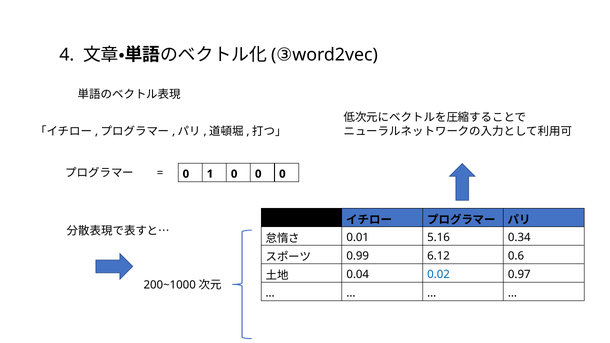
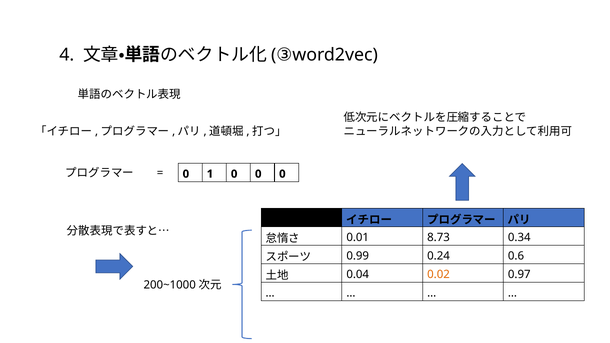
5.16: 5.16 -> 8.73 (439, 237)
6.12: 6.12 -> 0.24 (439, 256)
0.02 colour: blue -> orange (439, 275)
